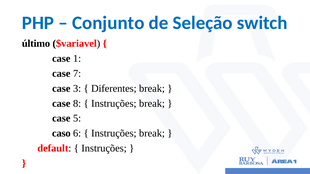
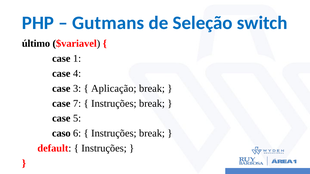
Conjunto: Conjunto -> Gutmans (108, 23)
7: 7 -> 4 (77, 74)
Diferentes: Diferentes -> Aplicação (114, 89)
8: 8 -> 7 (77, 104)
